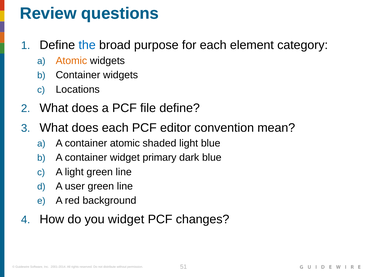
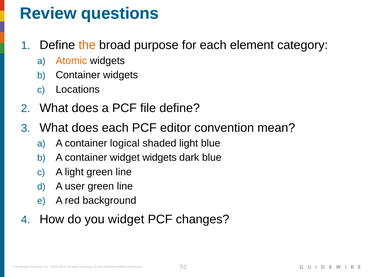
the colour: blue -> orange (87, 45)
container atomic: atomic -> logical (125, 143)
widget primary: primary -> widgets (160, 158)
